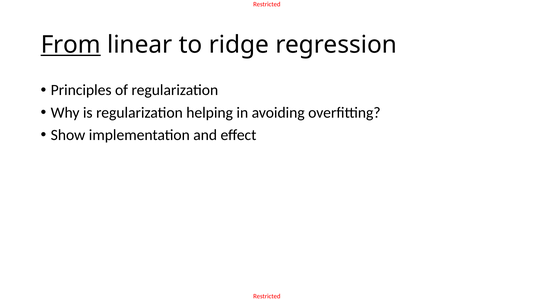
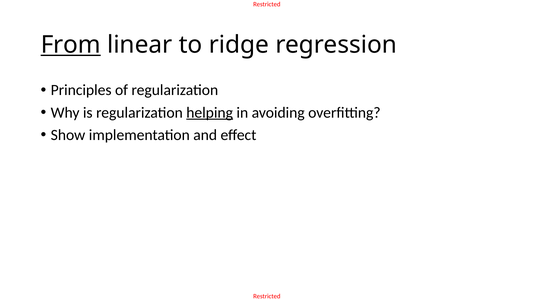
helping underline: none -> present (210, 113)
